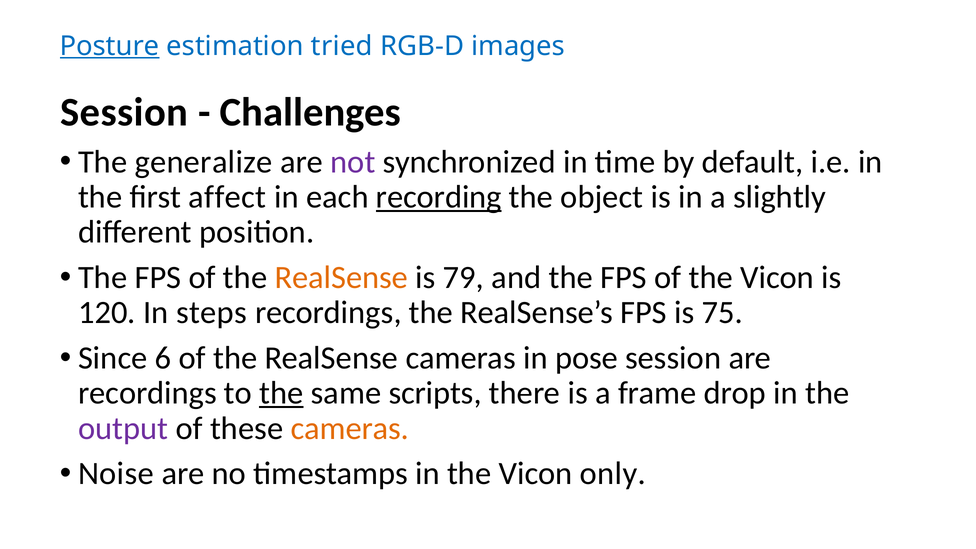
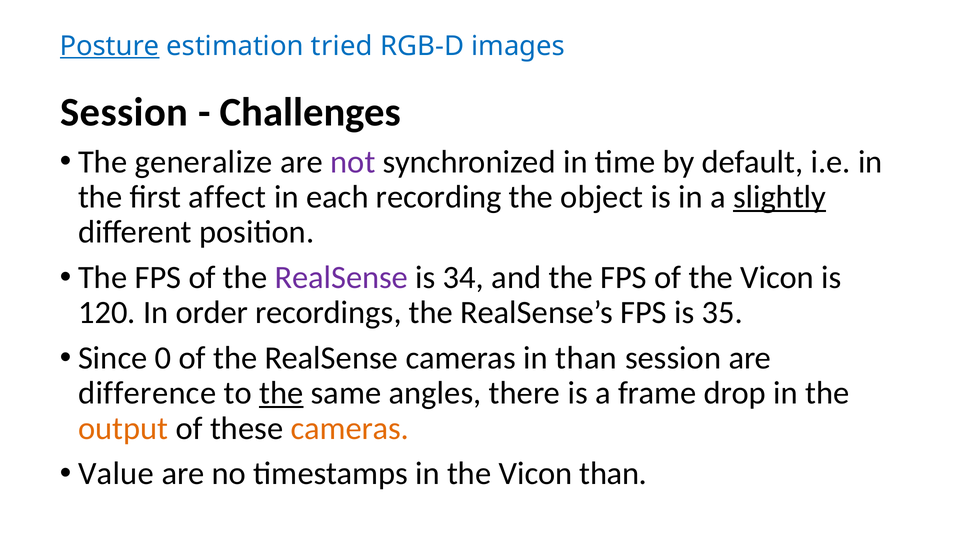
recording underline: present -> none (439, 197)
slightly underline: none -> present (780, 197)
RealSense colour: orange -> purple (341, 278)
79: 79 -> 34 (464, 278)
steps: steps -> order (212, 313)
75: 75 -> 35 (722, 313)
6: 6 -> 0 (163, 358)
in pose: pose -> than (586, 358)
recordings: recordings -> difference (147, 393)
scripts: scripts -> angles (435, 393)
output colour: purple -> orange (123, 428)
Noise: Noise -> Value (116, 474)
Vicon only: only -> than (613, 474)
